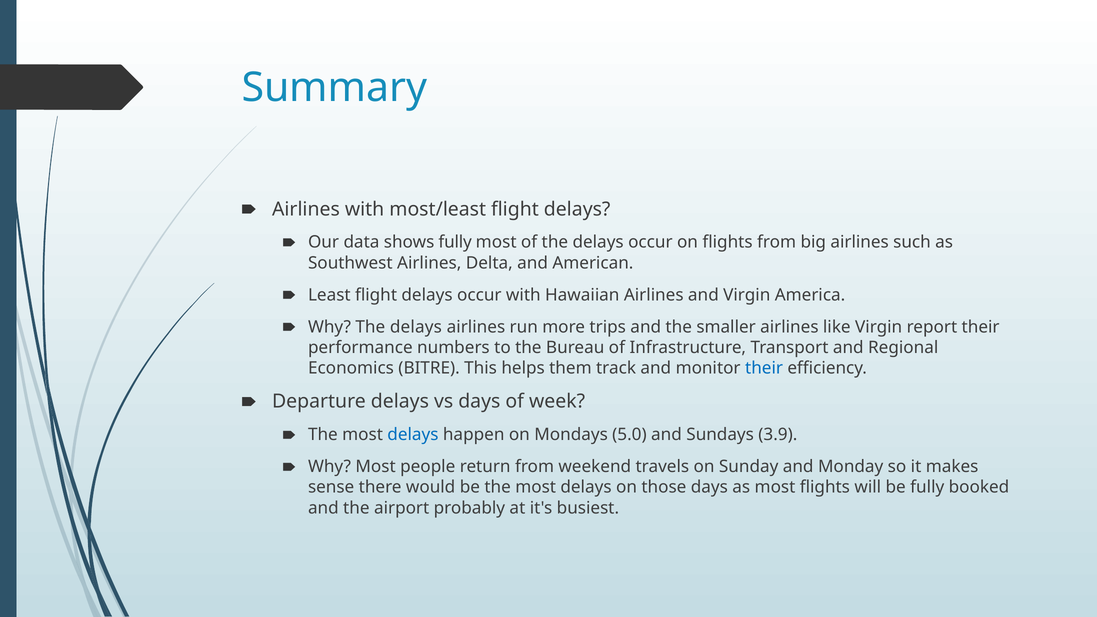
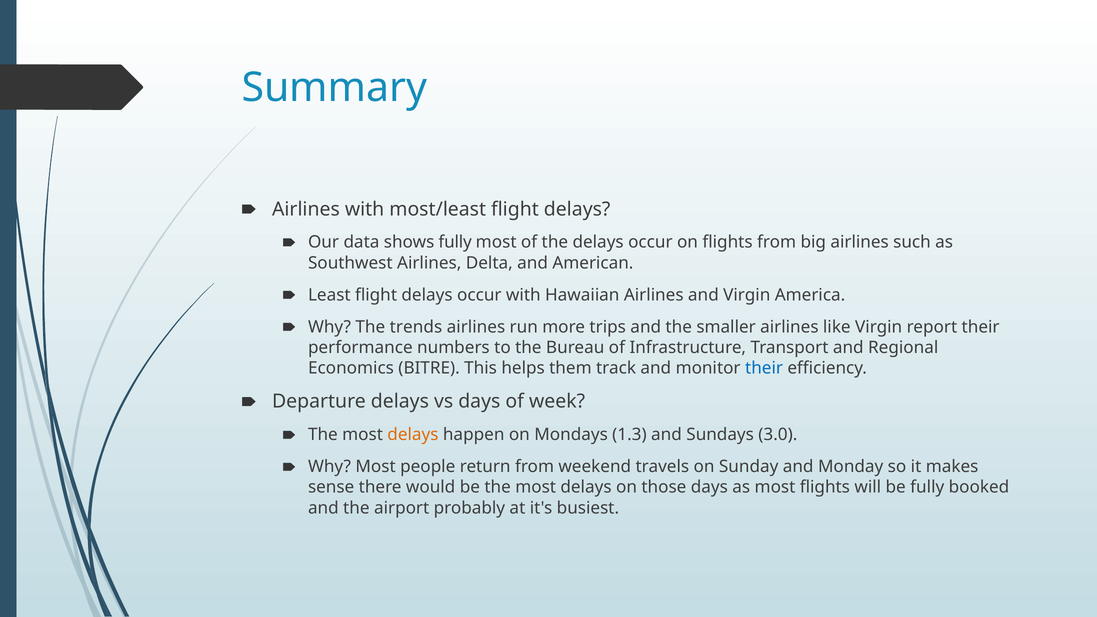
Why The delays: delays -> trends (416, 327)
delays colour: blue -> orange (413, 435)
5.0: 5.0 -> 1.3 (629, 435)
3.9: 3.9 -> 3.0 (778, 435)
